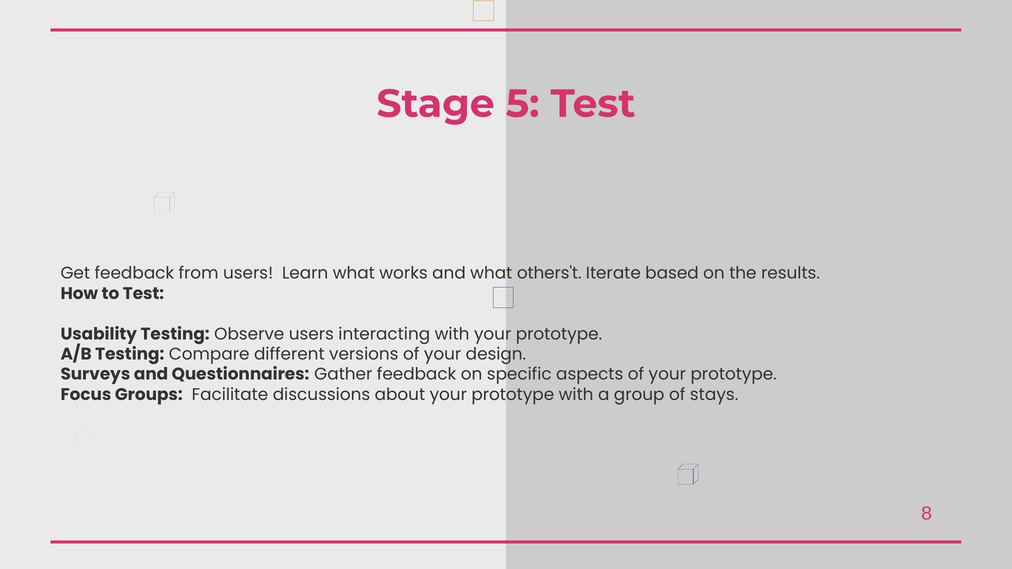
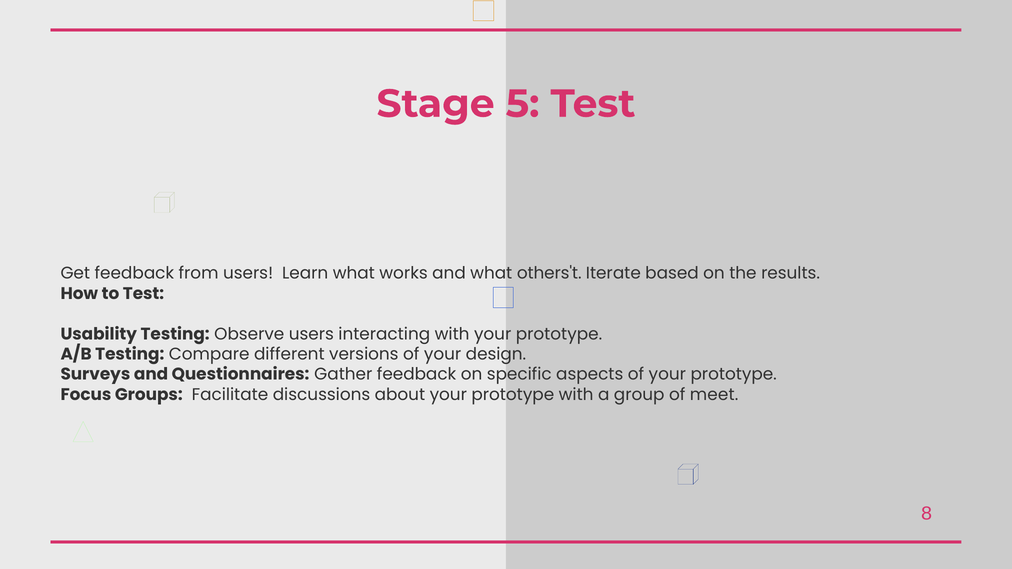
stays: stays -> meet (714, 395)
